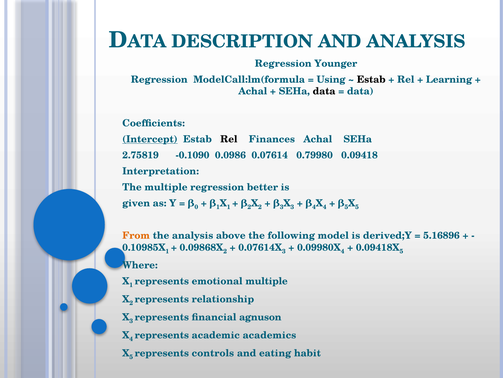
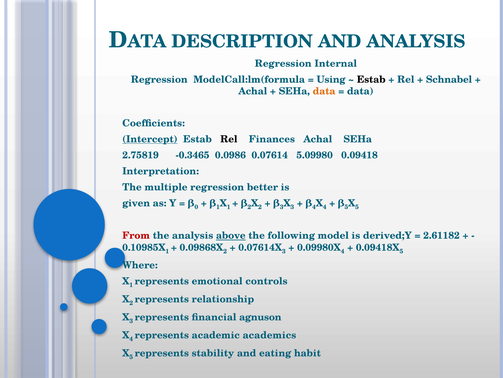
Younger: Younger -> Internal (336, 64)
Learning: Learning -> Schnabel (449, 79)
data colour: black -> orange (324, 91)
-0.1090: -0.1090 -> -0.3465 (192, 155)
0.79980: 0.79980 -> 5.09980 (315, 155)
From colour: orange -> red (136, 235)
above underline: none -> present (231, 235)
5.16896: 5.16896 -> 2.61182 (441, 235)
emotional multiple: multiple -> controls (266, 281)
controls: controls -> stability (213, 353)
